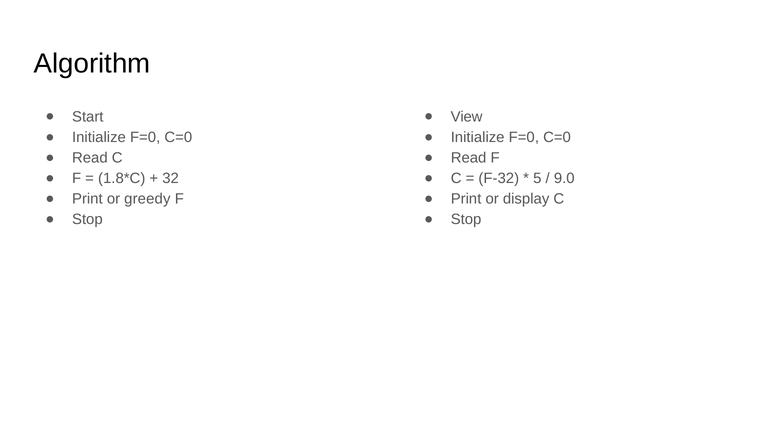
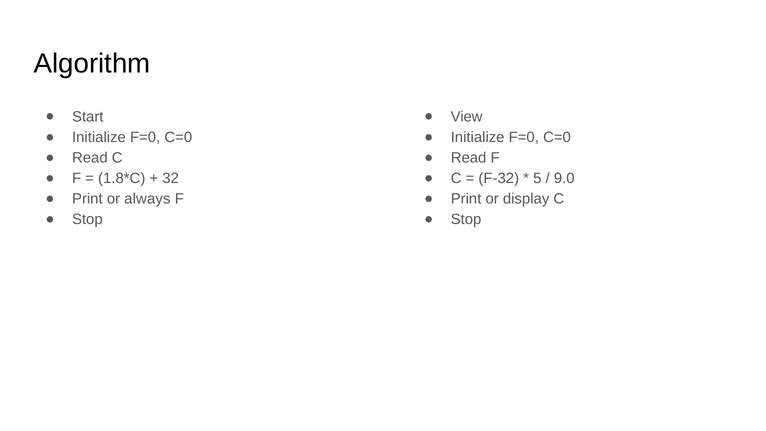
greedy: greedy -> always (147, 199)
